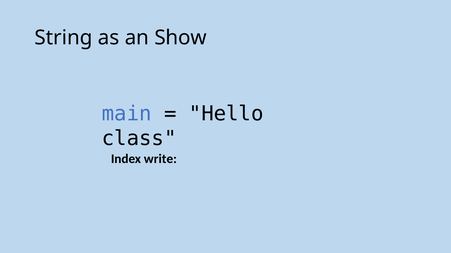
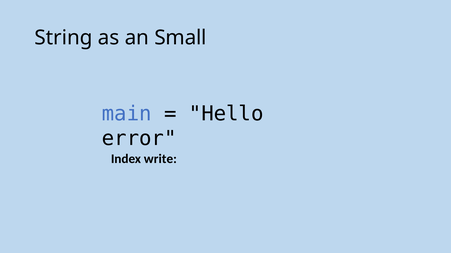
Show: Show -> Small (181, 38)
class: class -> error (139, 139)
